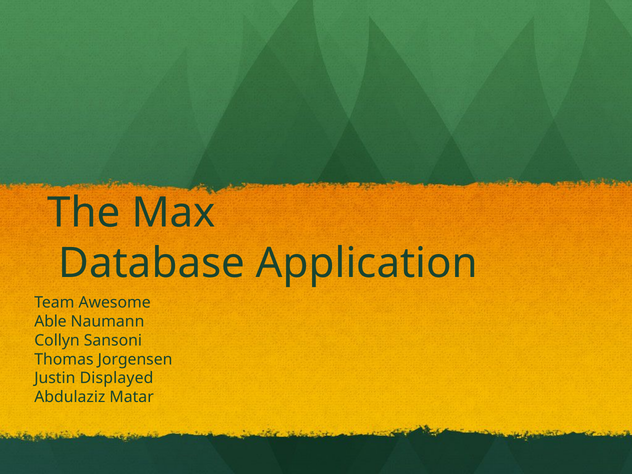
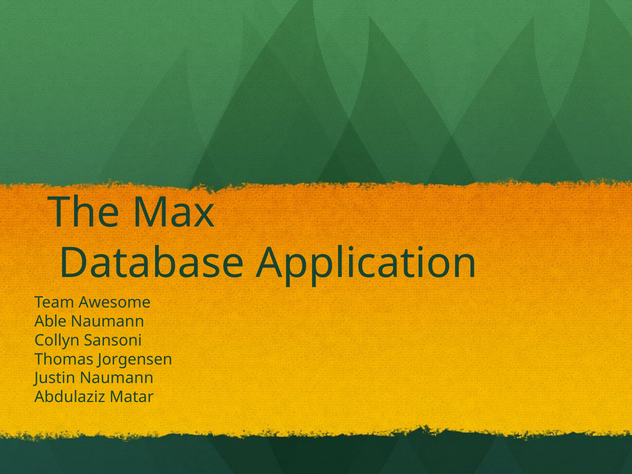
Justin Displayed: Displayed -> Naumann (117, 378)
